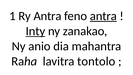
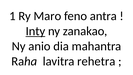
Ry Antra: Antra -> Maro (47, 16)
antra underline: present -> none (103, 16)
tontolo: tontolo -> rehetra (96, 61)
